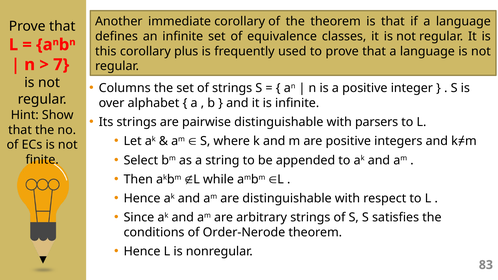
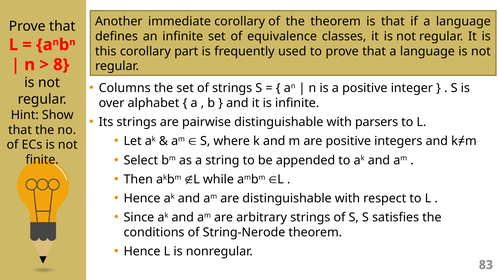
plus: plus -> part (186, 51)
7: 7 -> 8 (61, 65)
Order-Nerode: Order-Nerode -> String-Nerode (244, 233)
